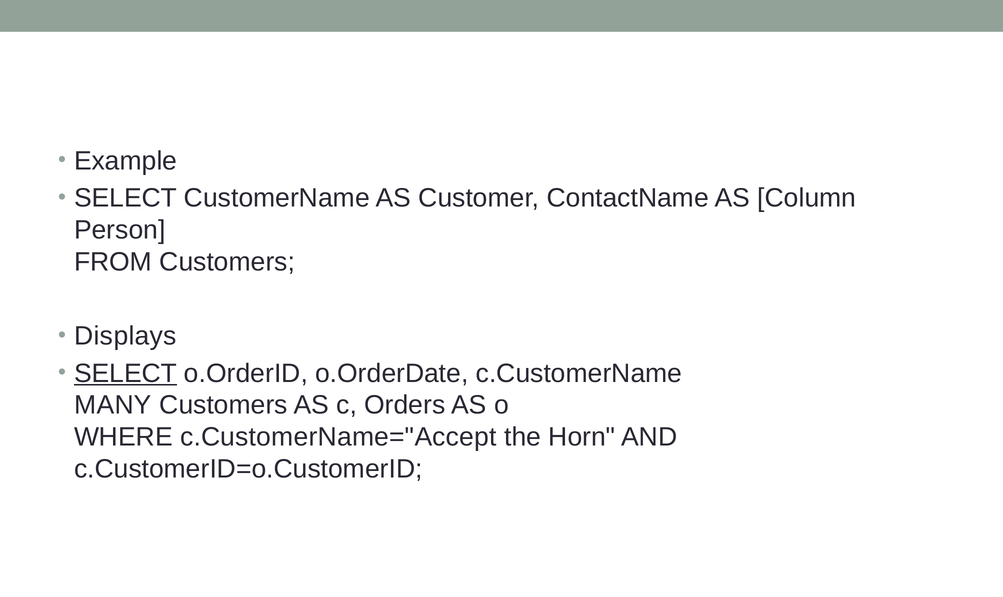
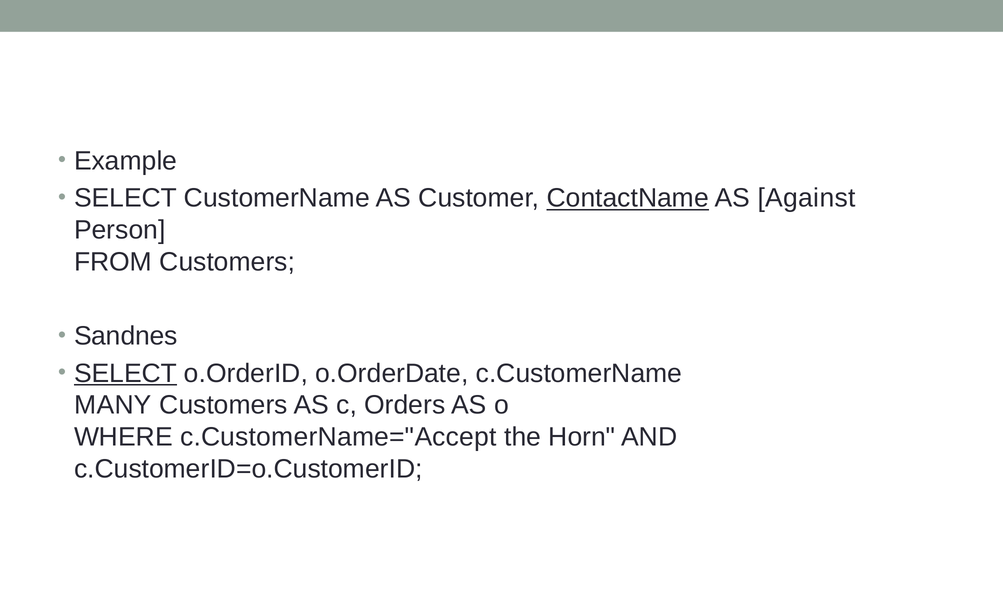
ContactName underline: none -> present (628, 198)
Column: Column -> Against (807, 198)
Displays: Displays -> Sandnes (126, 336)
